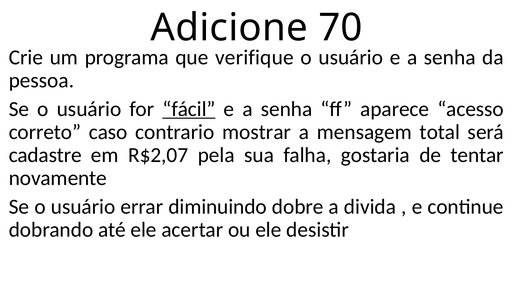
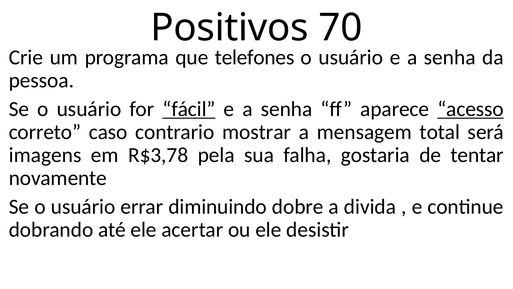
Adicione: Adicione -> Positivos (230, 28)
verifique: verifique -> telefones (255, 57)
acesso underline: none -> present (471, 109)
cadastre: cadastre -> imagens (45, 155)
R$2,07: R$2,07 -> R$3,78 (158, 155)
